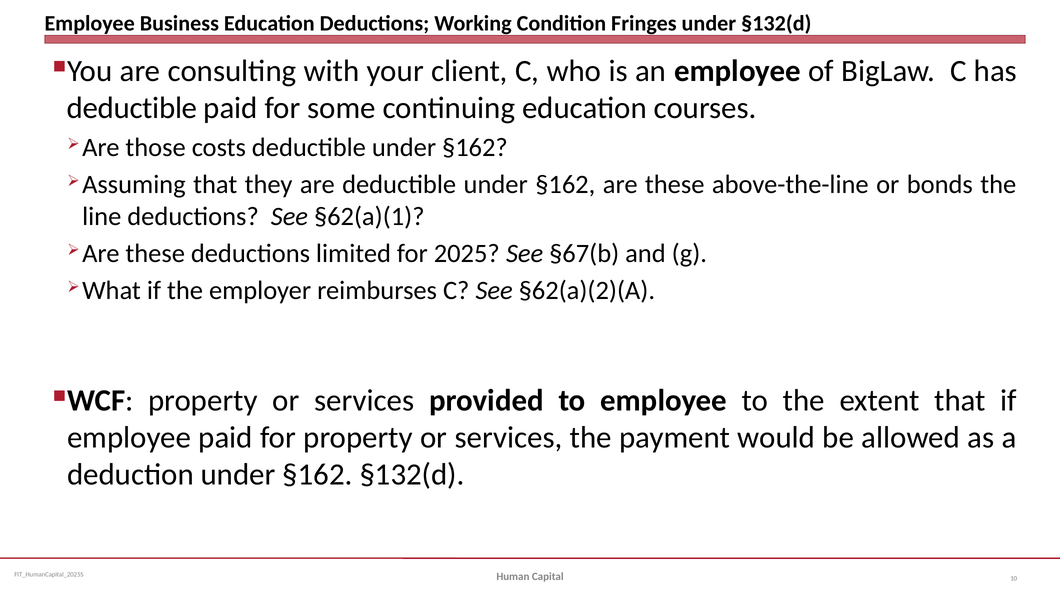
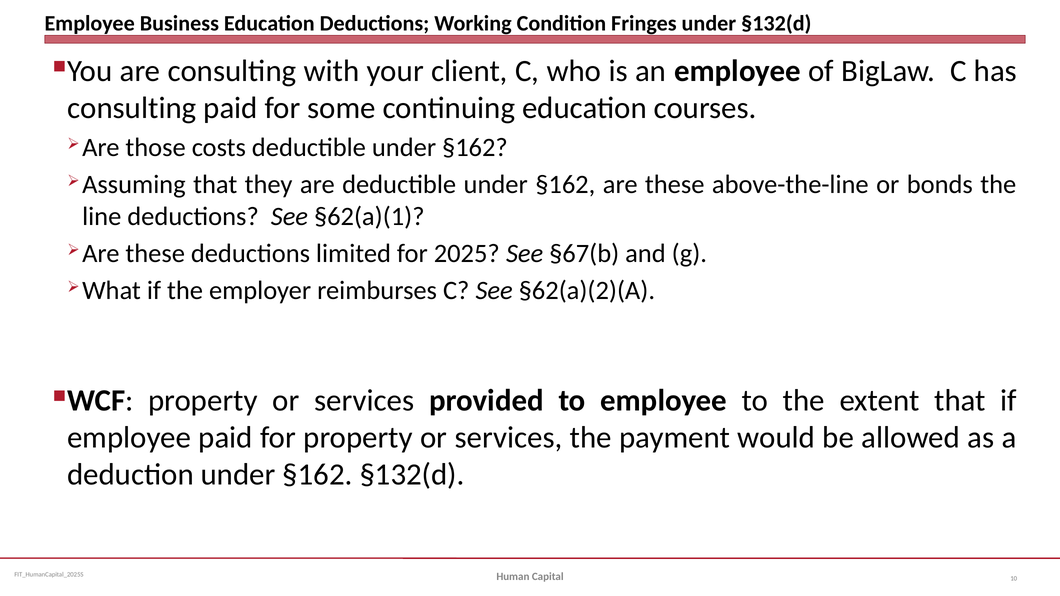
deductible: deductible -> consulting (132, 108)
